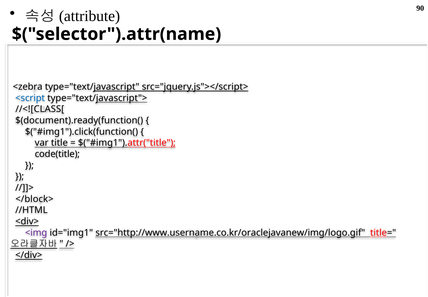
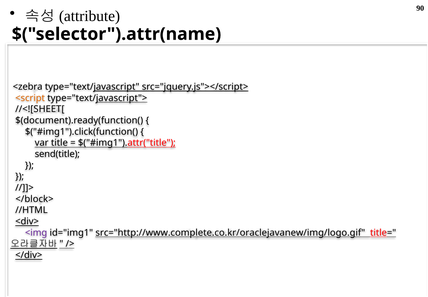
<script colour: blue -> orange (30, 98)
//<![CLASS[: //<![CLASS[ -> //<![SHEET[ (40, 109)
code(title: code(title -> send(title (57, 154)
src="http://www.username.co.kr/oraclejavanew/img/logo.gif: src="http://www.username.co.kr/oraclejavanew/img/logo.gif -> src="http://www.complete.co.kr/oraclejavanew/img/logo.gif (230, 232)
